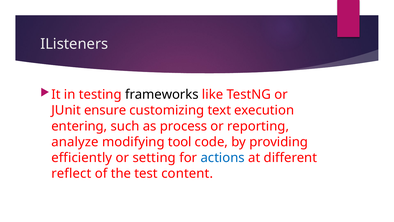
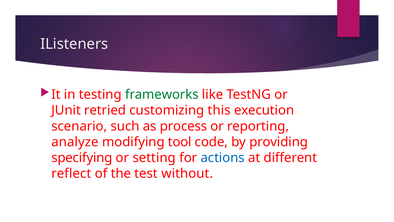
frameworks colour: black -> green (162, 94)
ensure: ensure -> retried (105, 110)
text: text -> this (219, 110)
entering: entering -> scenario (79, 126)
efficiently: efficiently -> specifying (82, 158)
content: content -> without (187, 173)
